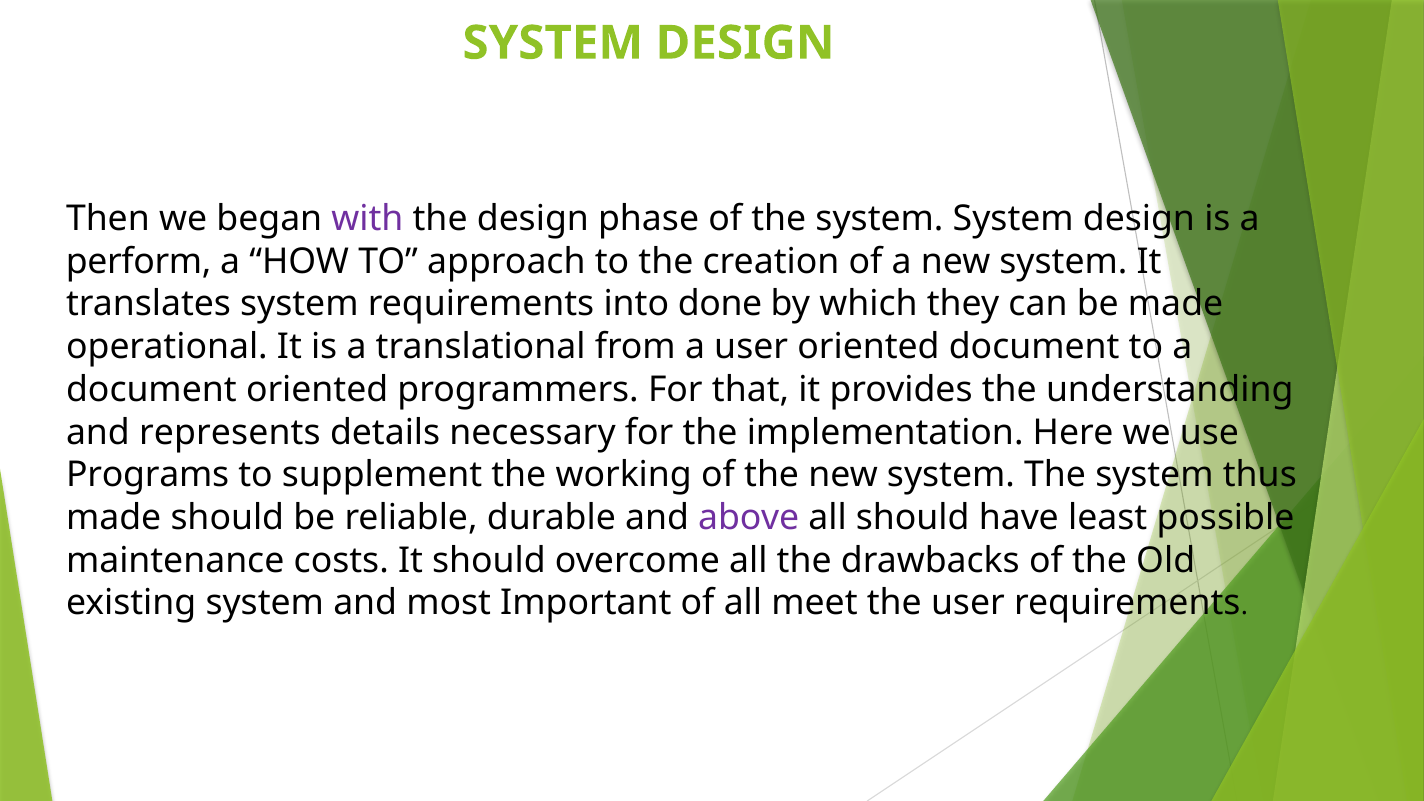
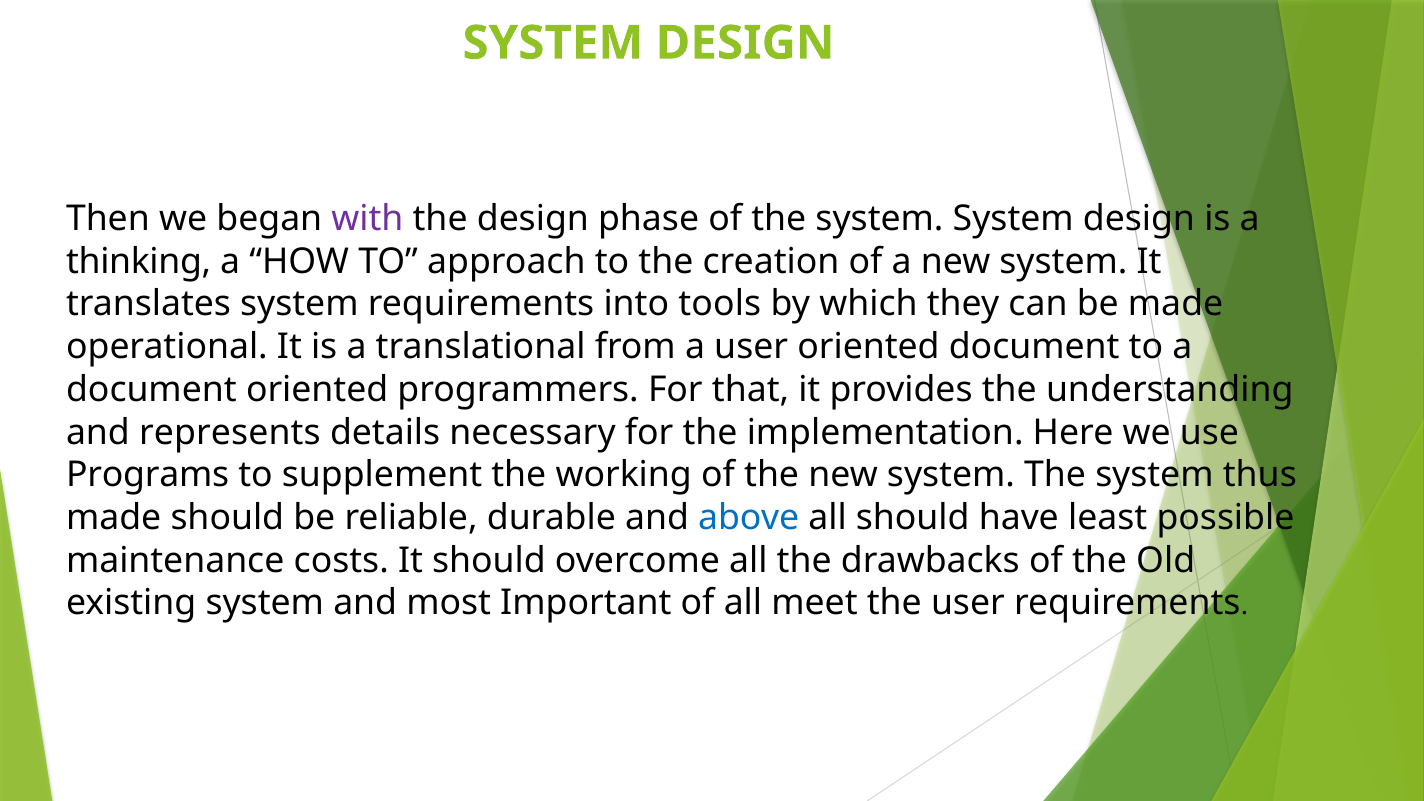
perform: perform -> thinking (139, 261)
done: done -> tools (720, 304)
above colour: purple -> blue (749, 518)
